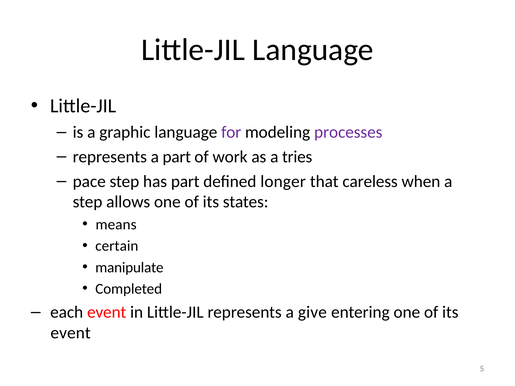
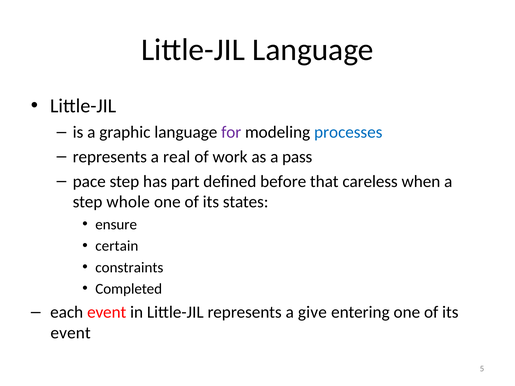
processes colour: purple -> blue (348, 132)
a part: part -> real (177, 157)
tries: tries -> pass (297, 157)
longer: longer -> before (283, 181)
allows: allows -> whole (128, 202)
means: means -> ensure (116, 225)
manipulate: manipulate -> constraints (129, 268)
